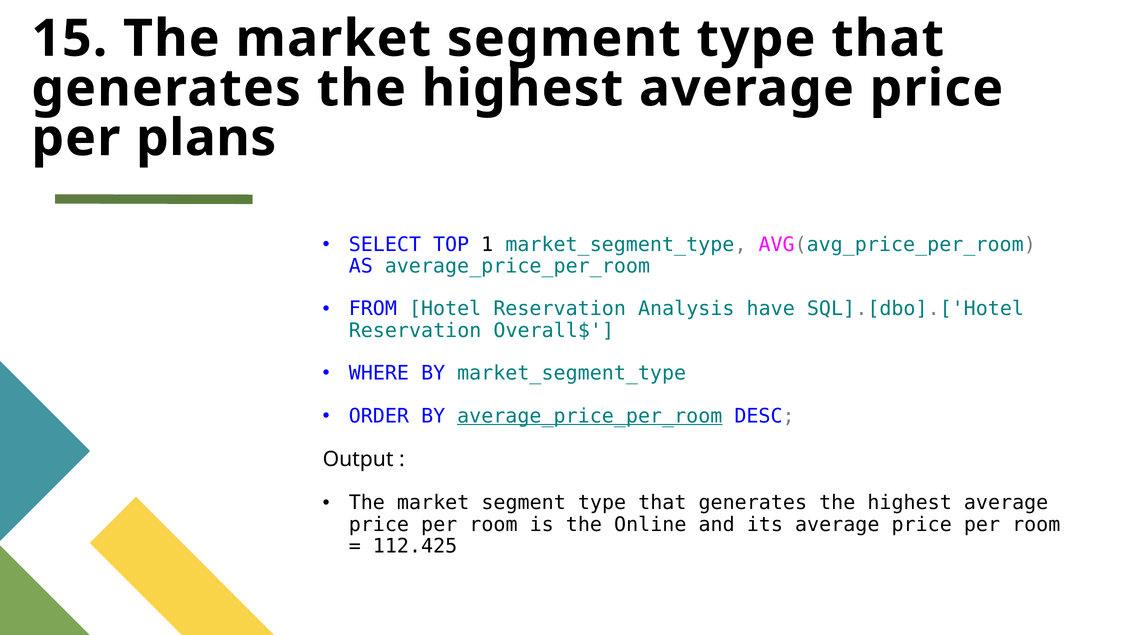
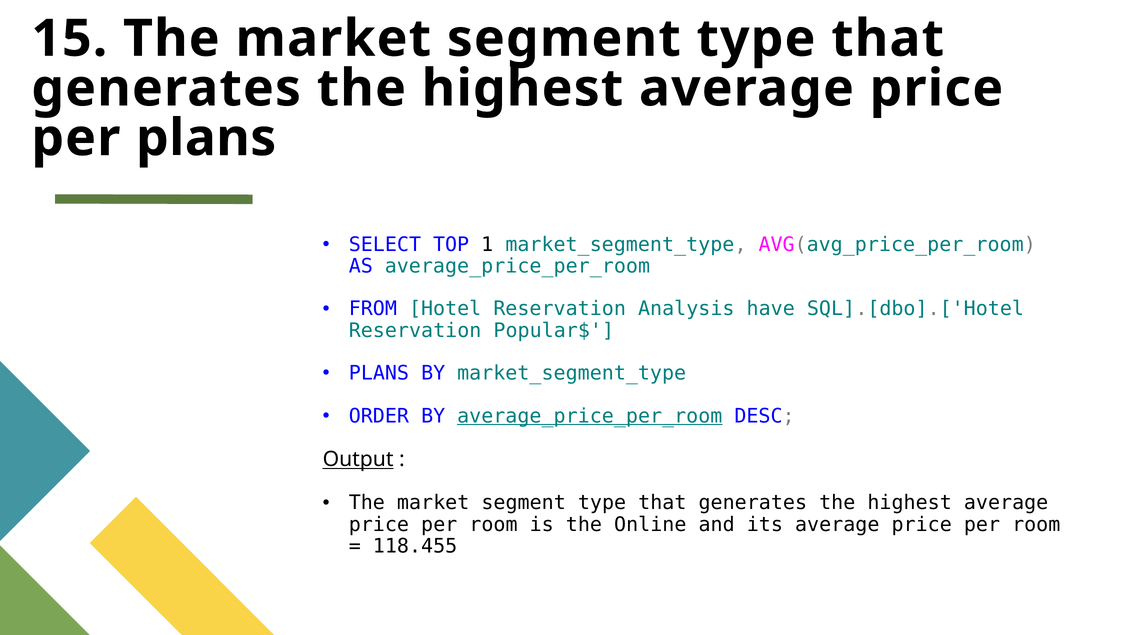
Overall$: Overall$ -> Popular$ (554, 331)
WHERE: WHERE -> PLANS (379, 373)
Output underline: none -> present (358, 459)
112.425: 112.425 -> 118.455 (415, 546)
